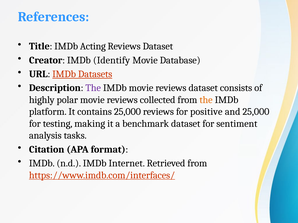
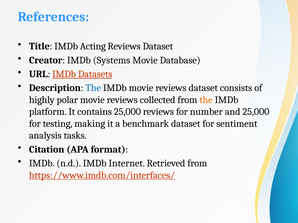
Identify: Identify -> Systems (112, 60)
The colour: purple -> blue (93, 88)
positive: positive -> number (206, 112)
